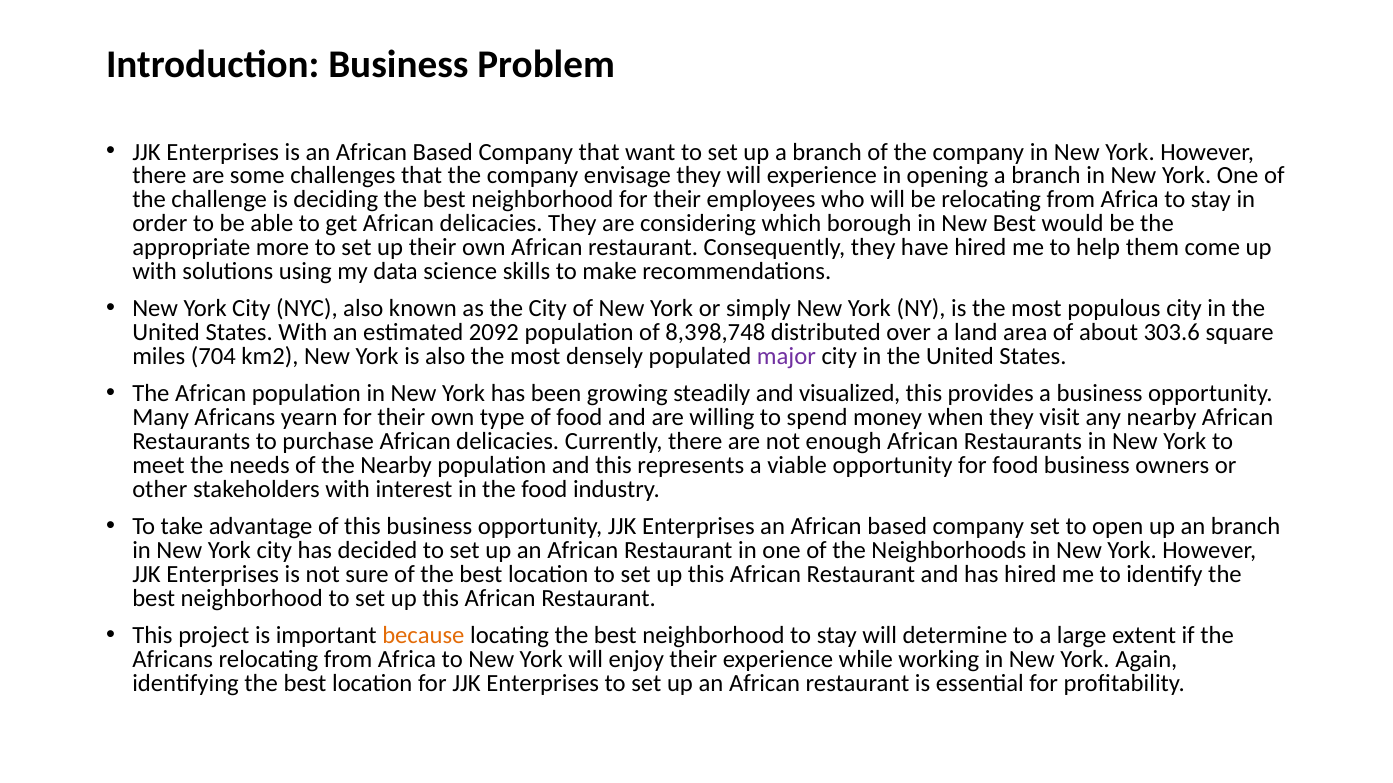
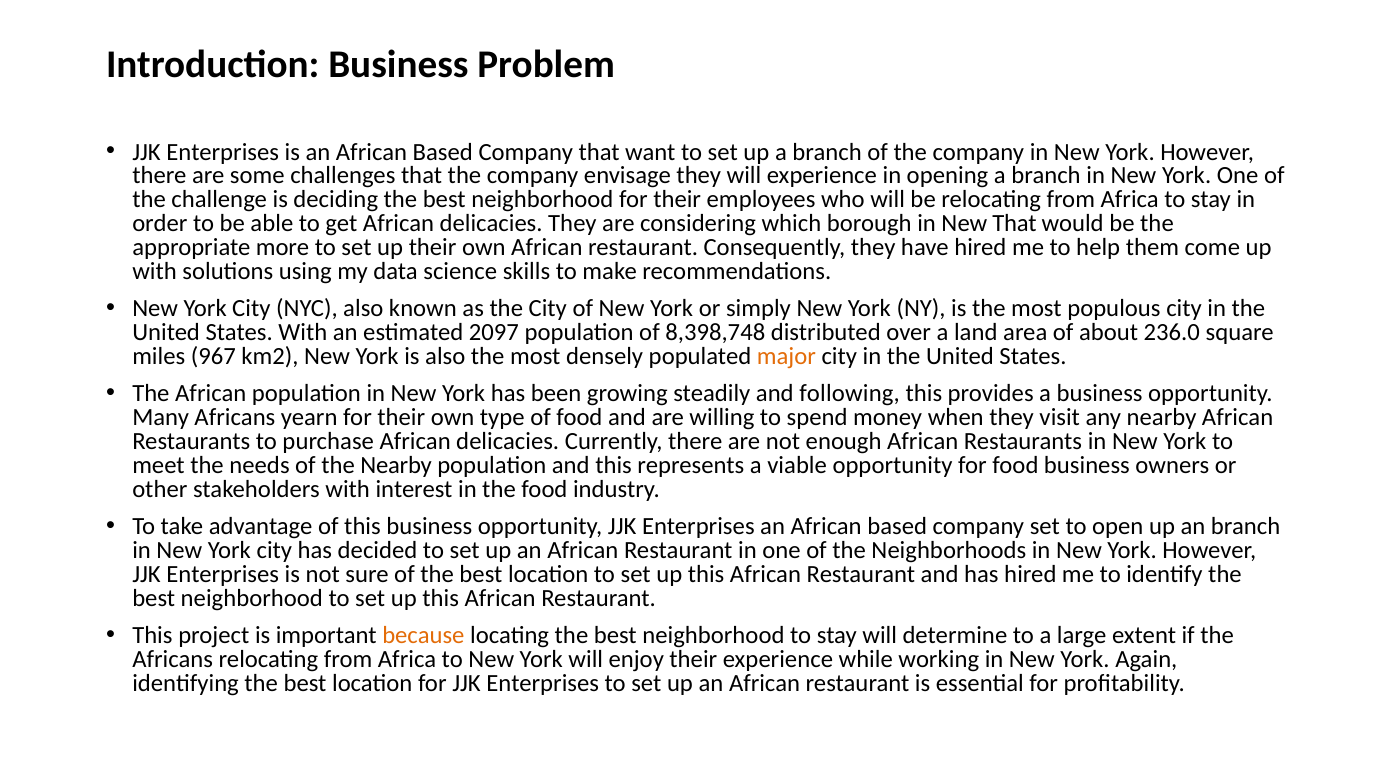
New Best: Best -> That (1015, 224)
2092: 2092 -> 2097 (494, 333)
303.6: 303.6 -> 236.0 (1172, 333)
704: 704 -> 967 (213, 357)
major colour: purple -> orange (786, 357)
visualized: visualized -> following (850, 394)
